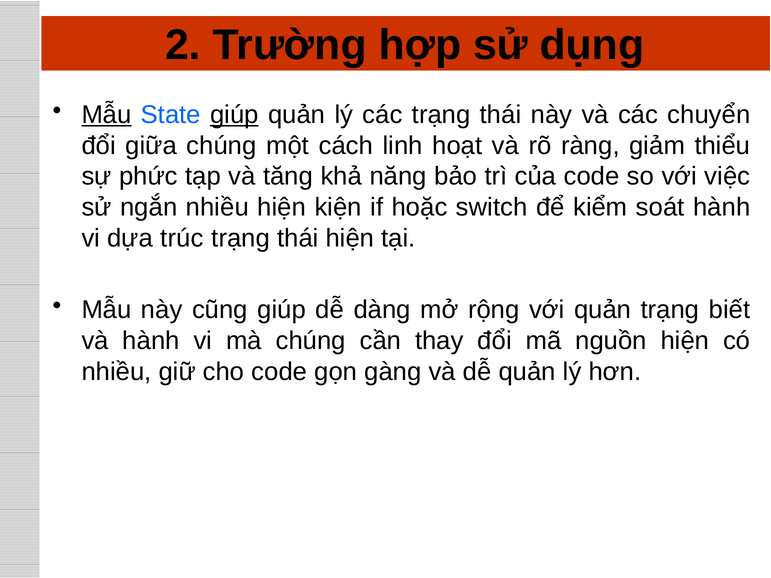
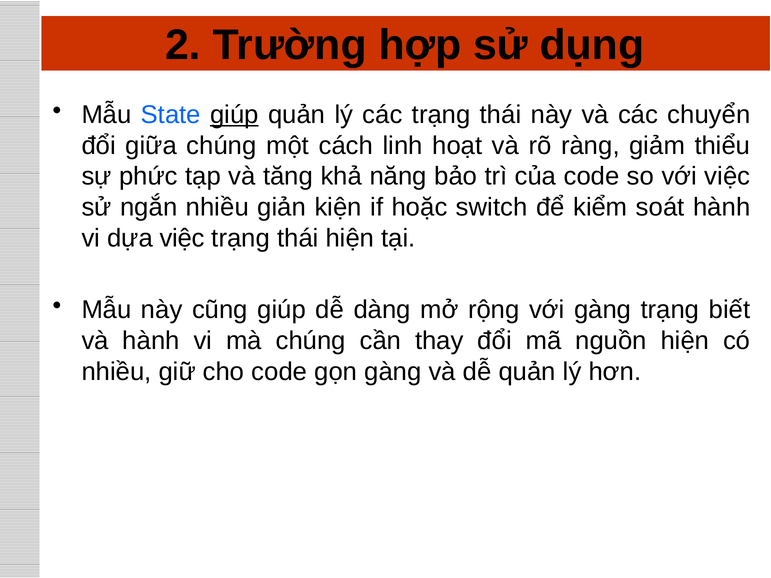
Mẫu underline: present -> none (106, 115)
nhiều hiện: hiện -> giản (282, 207)
dựa trúc: trúc -> việc (182, 238)
với quản: quản -> gàng (603, 310)
